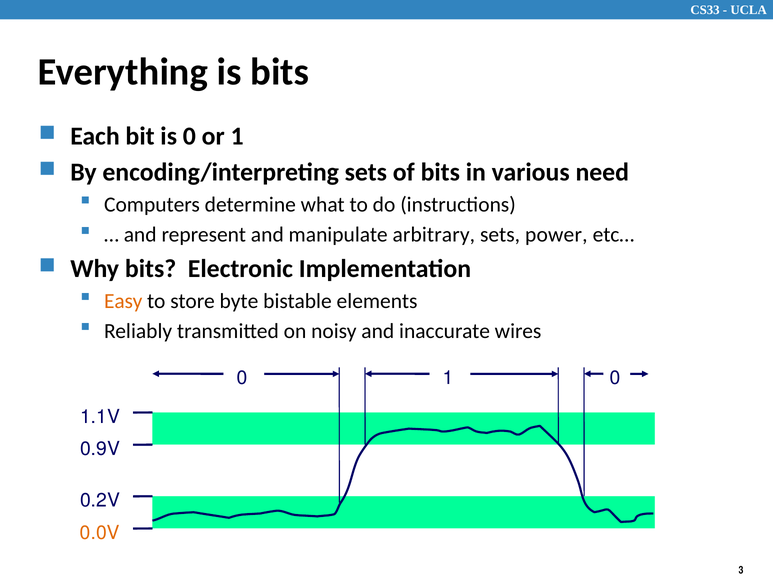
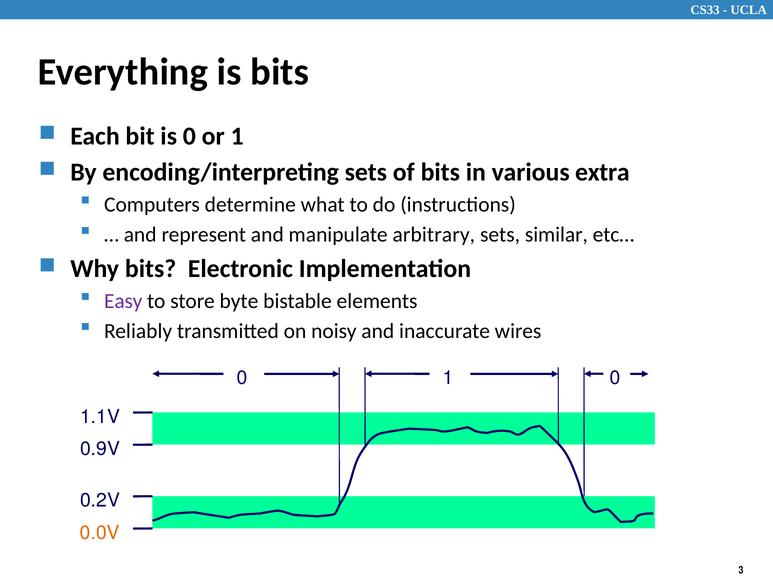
need: need -> extra (602, 172)
power: power -> similar (556, 235)
Easy colour: orange -> purple (123, 301)
